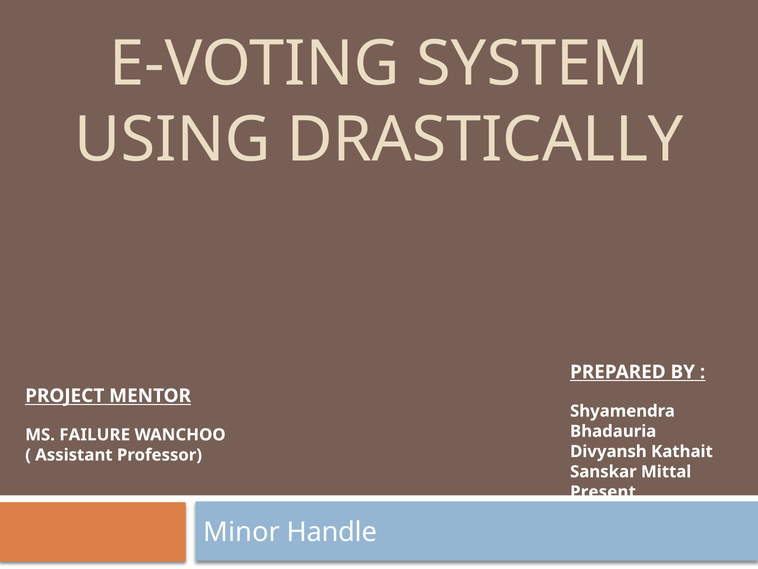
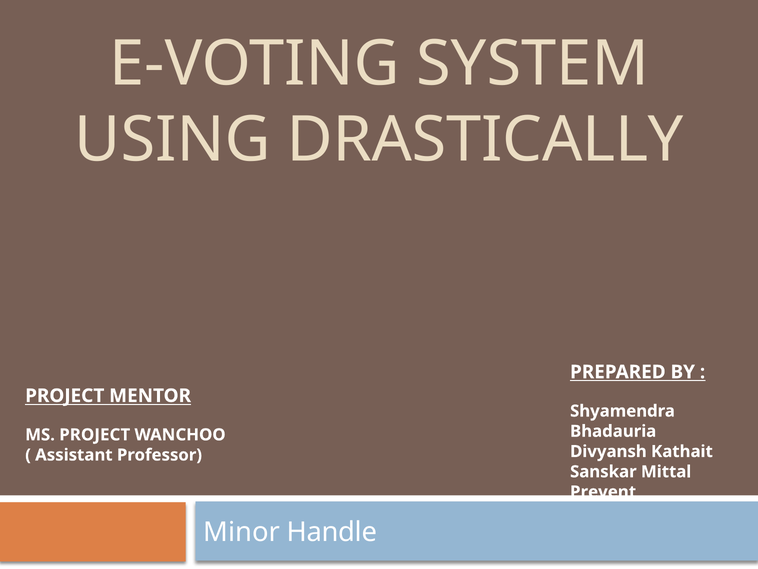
MS FAILURE: FAILURE -> PROJECT (95, 434)
Present: Present -> Prevent (603, 492)
